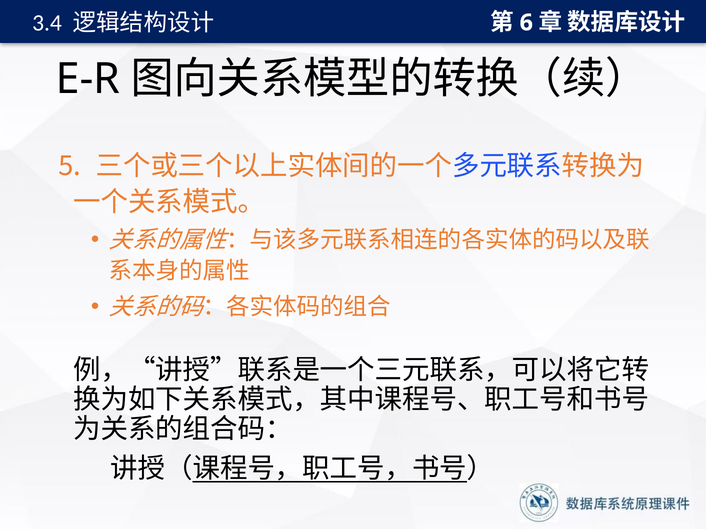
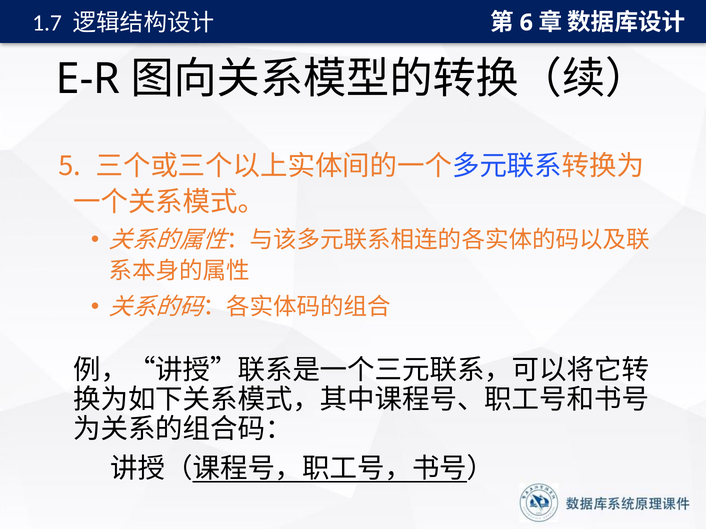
3.4: 3.4 -> 1.7 (47, 23)
